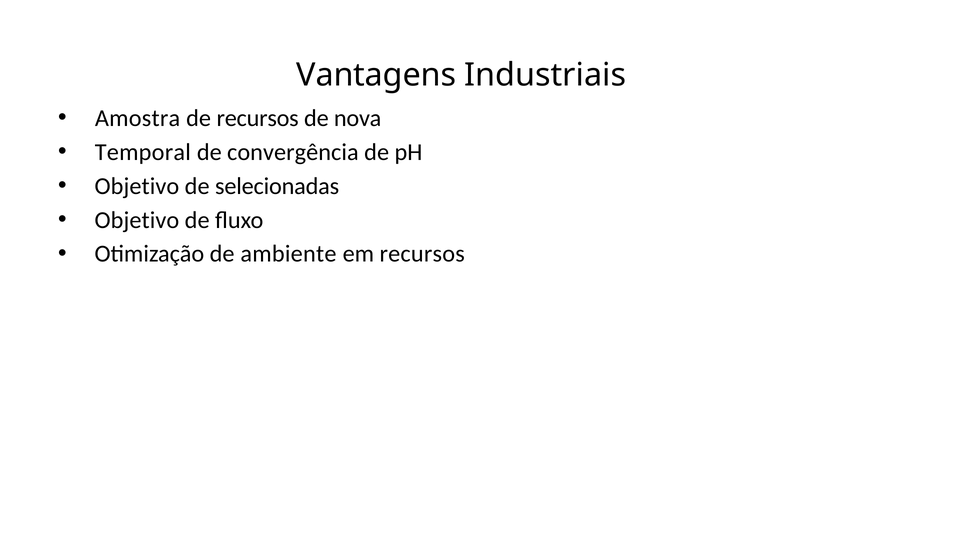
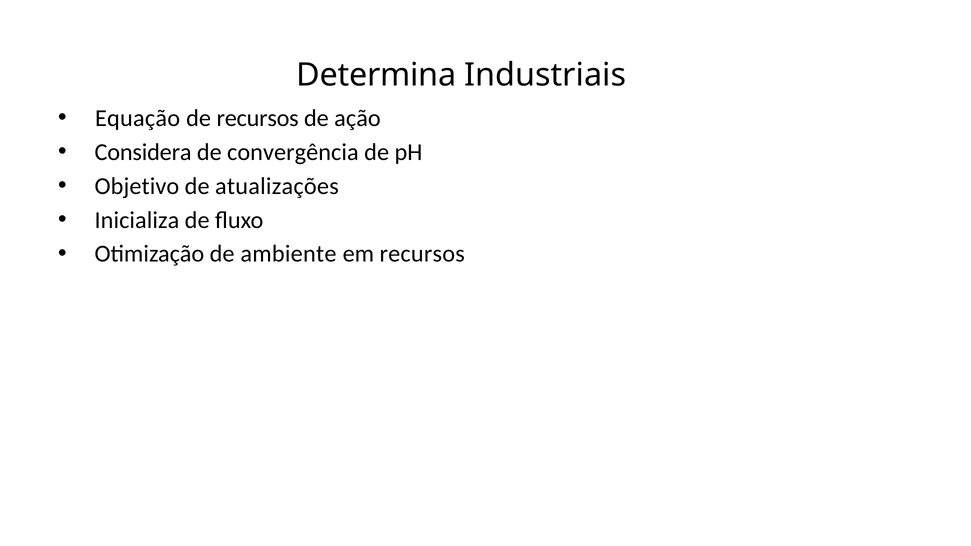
Vantagens: Vantagens -> Determina (376, 75)
Amostra: Amostra -> Equação (138, 118)
nova: nova -> ação (357, 118)
Temporal: Temporal -> Considera (143, 152)
selecionadas: selecionadas -> atualizações (277, 186)
Objetivo: Objetivo -> Inicializa (137, 220)
